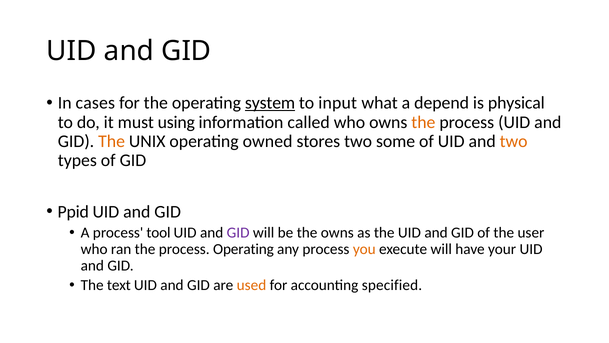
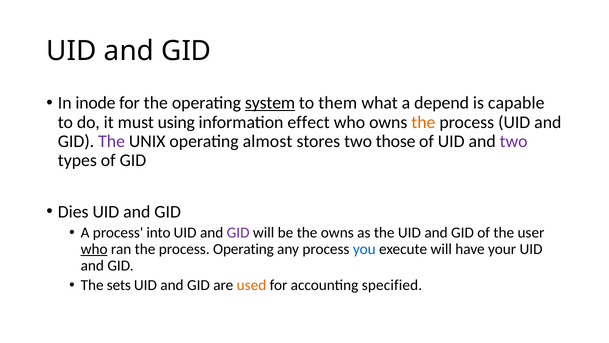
cases: cases -> inode (95, 103)
input: input -> them (338, 103)
physical: physical -> capable (516, 103)
called: called -> effect (309, 122)
The colour: orange -> purple (112, 141)
owned: owned -> almost (268, 141)
some: some -> those (396, 141)
two colour: orange -> purple (514, 141)
Ppid: Ppid -> Dies (73, 211)
tool: tool -> into (158, 232)
who underline: none -> present (94, 249)
you colour: orange -> blue (364, 249)
text: text -> sets (119, 285)
